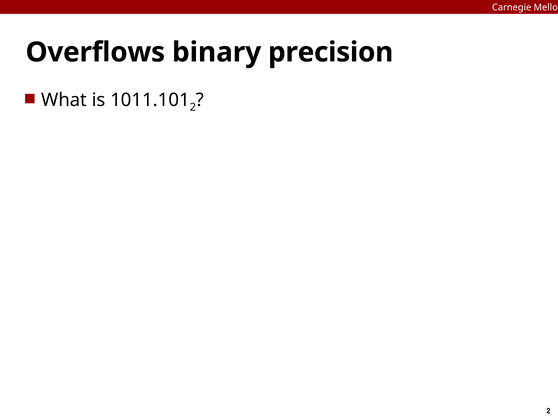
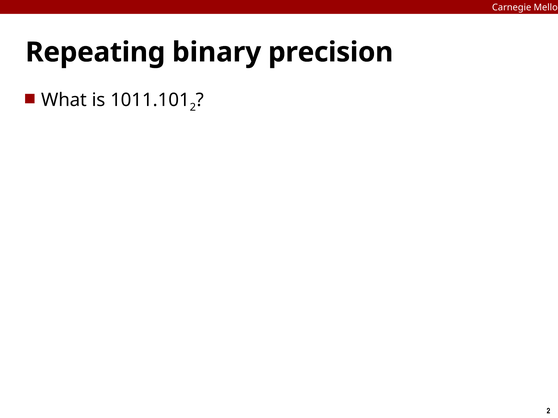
Overflows: Overflows -> Repeating (95, 52)
